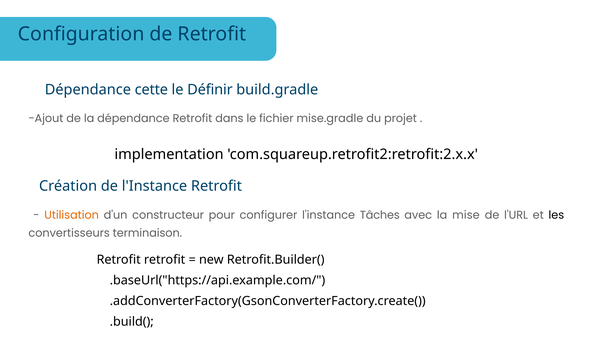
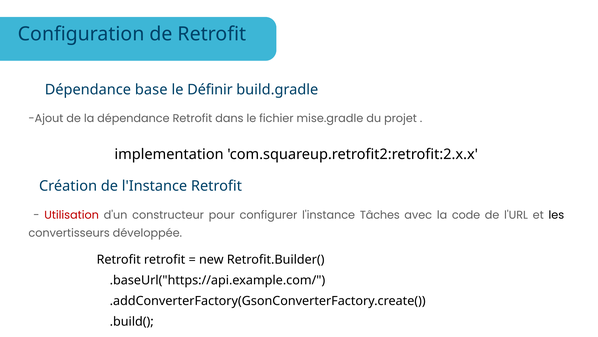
cette: cette -> base (151, 89)
Utilisation colour: orange -> red (72, 215)
mise: mise -> code (466, 215)
terminaison: terminaison -> développée (147, 233)
